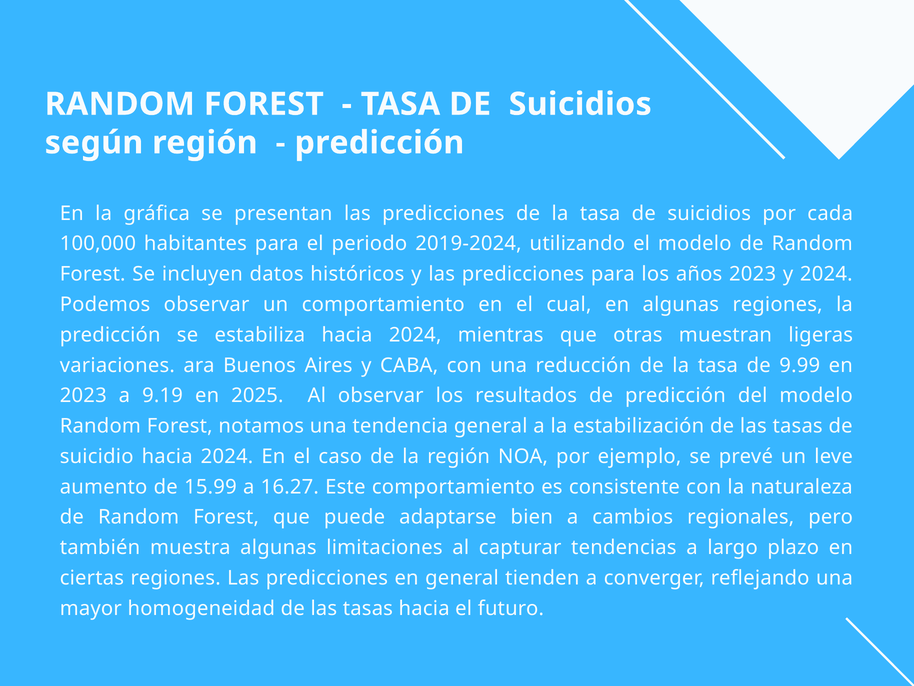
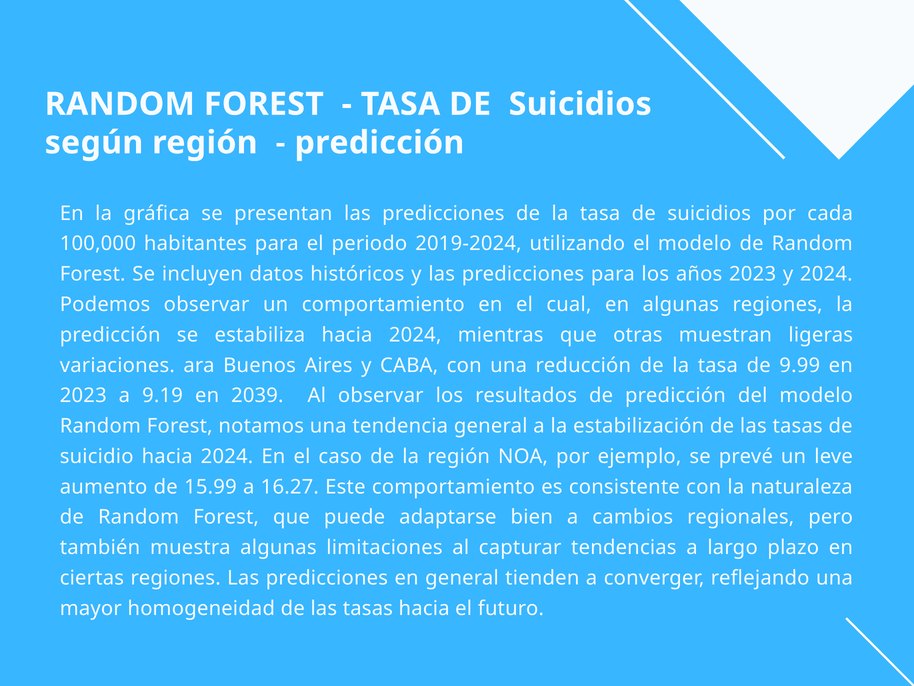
2025: 2025 -> 2039 (257, 395)
